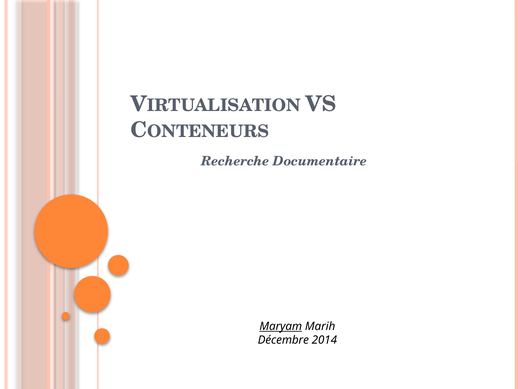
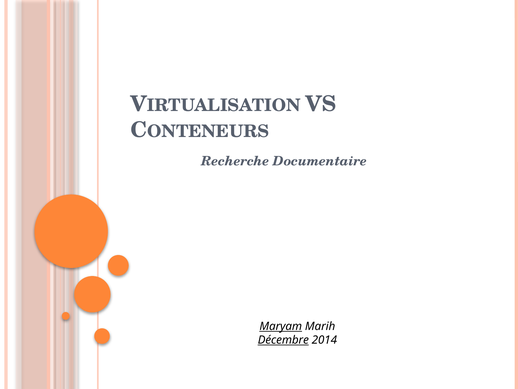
Décembre underline: none -> present (283, 340)
